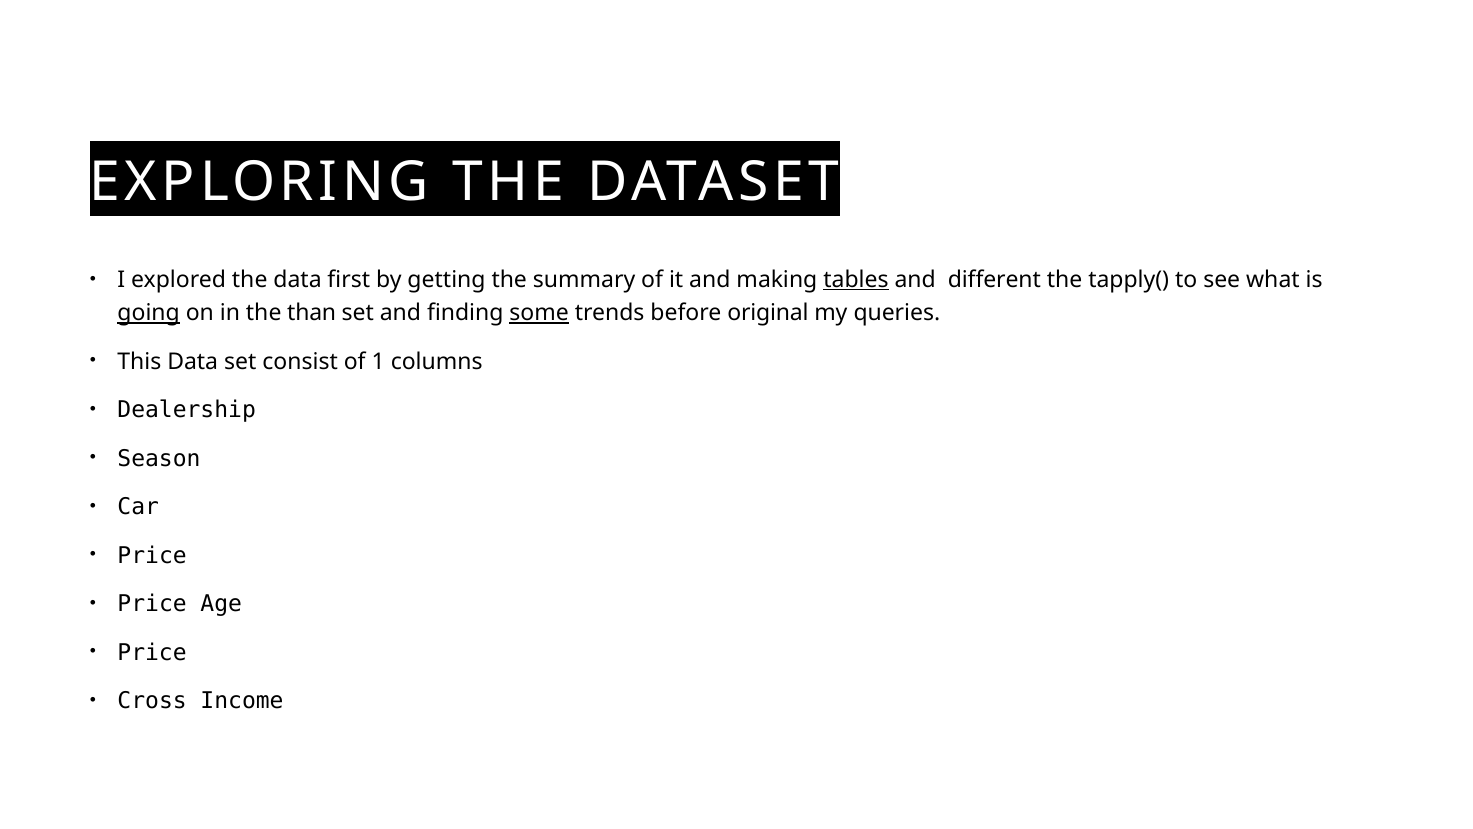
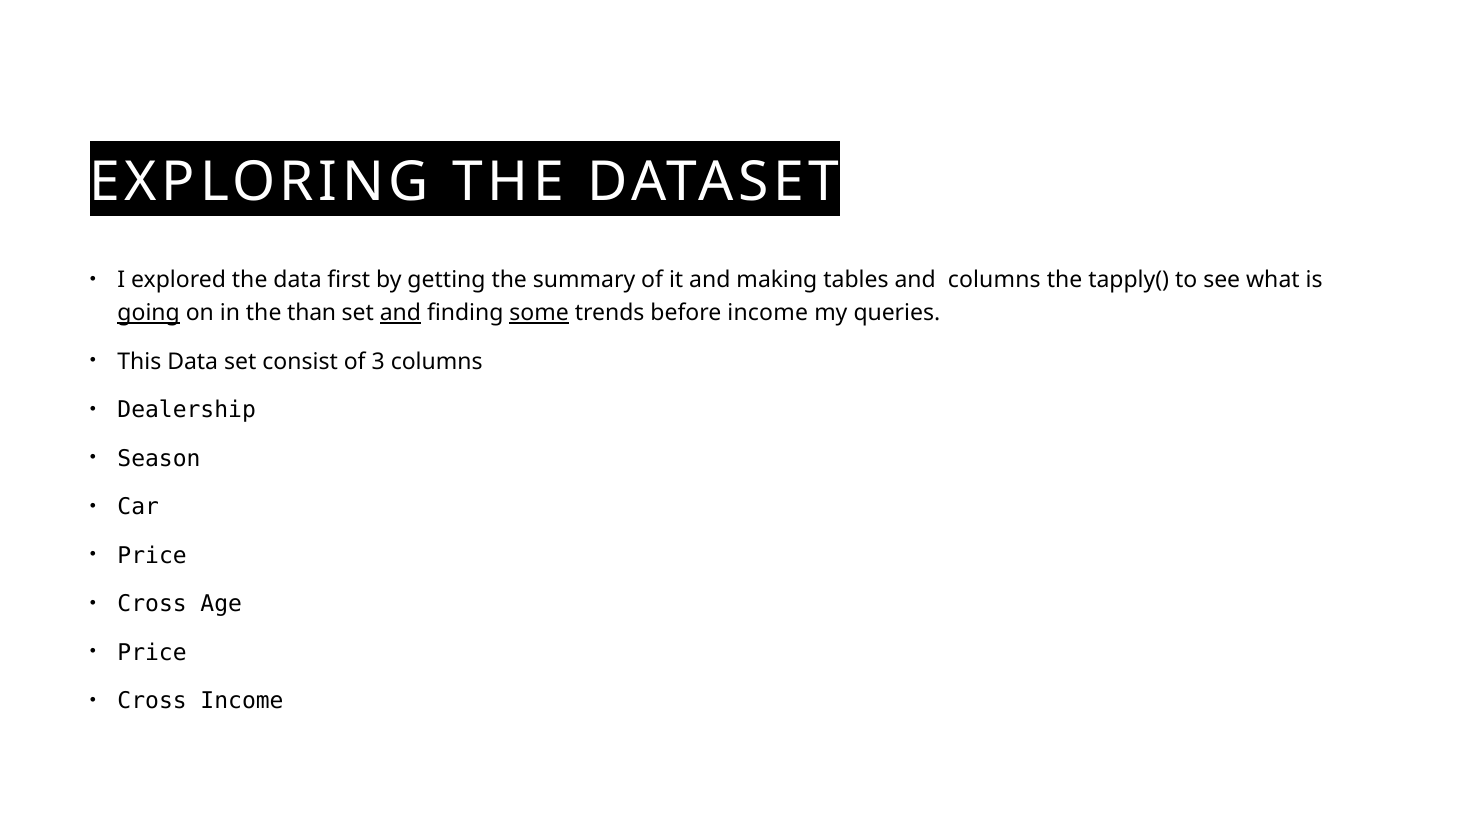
tables underline: present -> none (856, 280)
and different: different -> columns (994, 280)
and underline: none -> present (400, 313)
before original: original -> income (768, 313)
1: 1 -> 3 (378, 361)
Price: Price -> Cross (152, 604)
